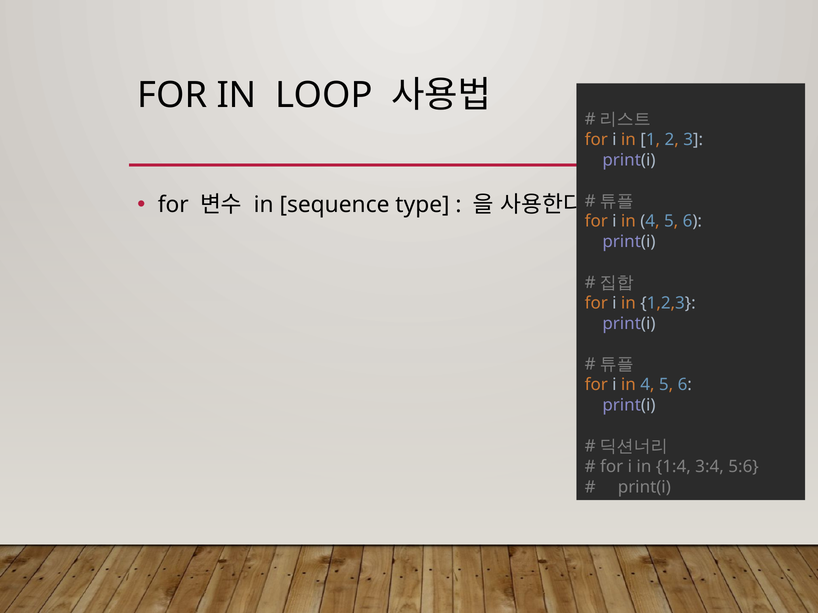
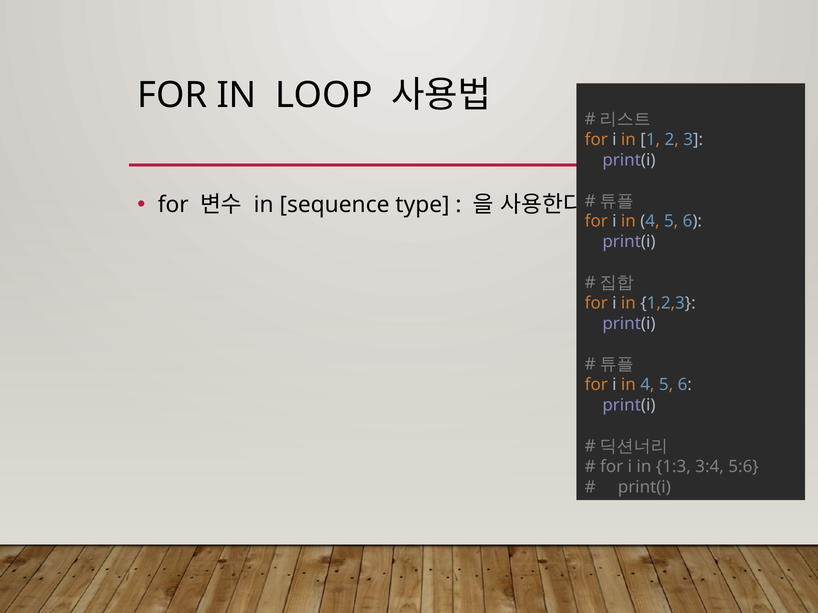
1:4: 1:4 -> 1:3 (673, 467)
